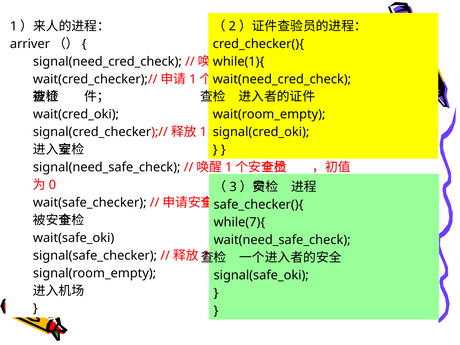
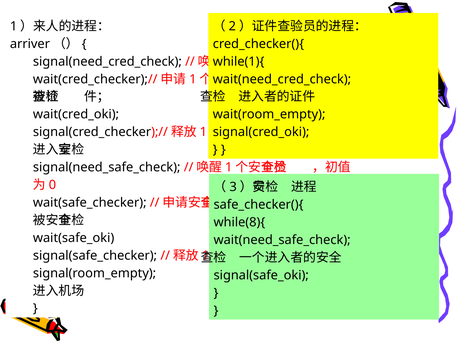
while(7){: while(7){ -> while(8){ (239, 222)
